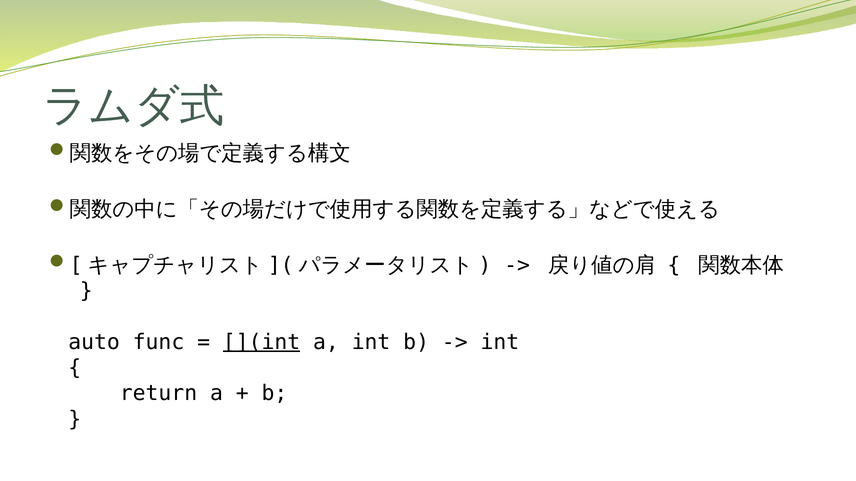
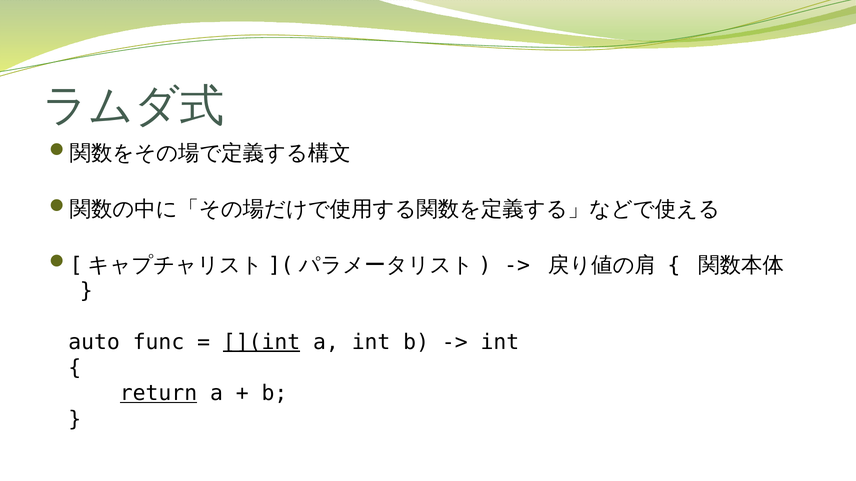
return underline: none -> present (158, 394)
